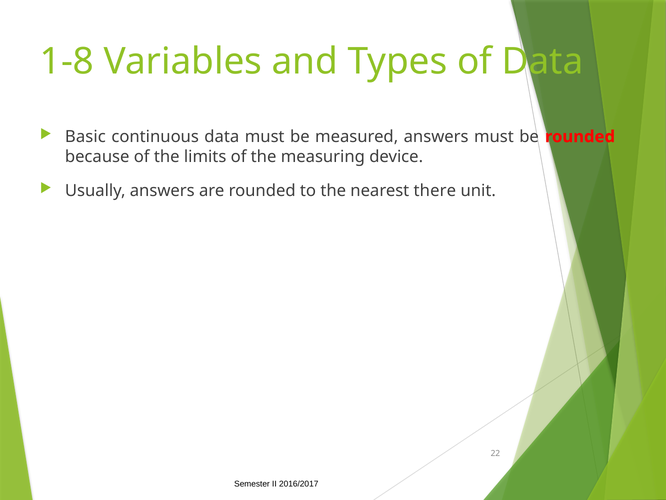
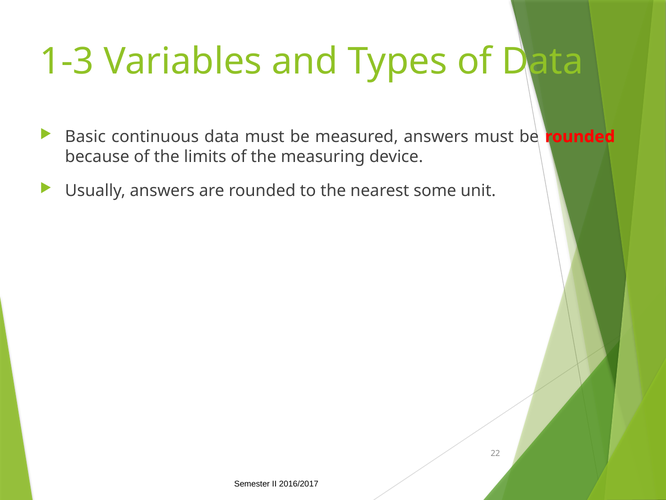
1-8: 1-8 -> 1-3 (67, 61)
there: there -> some (435, 190)
